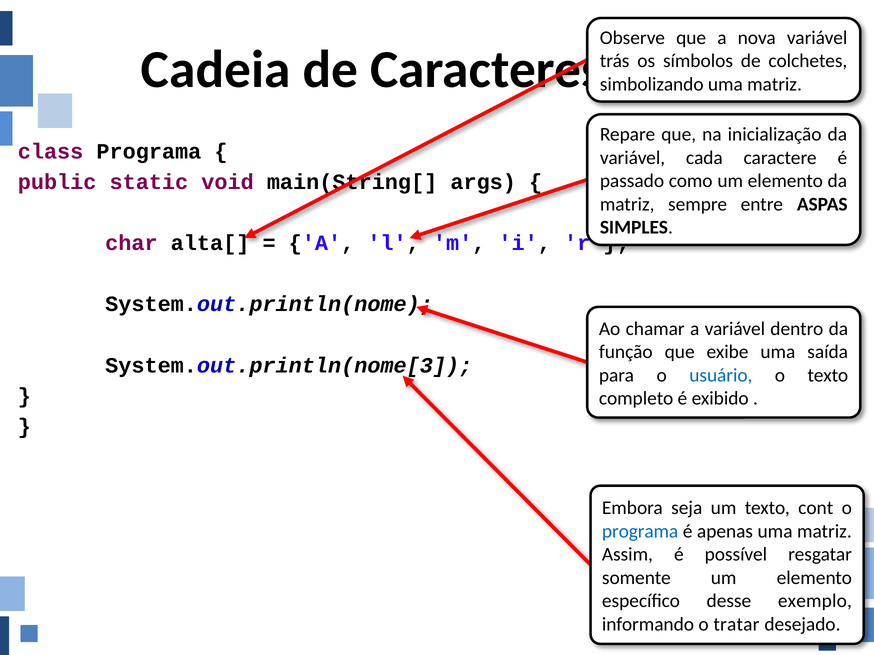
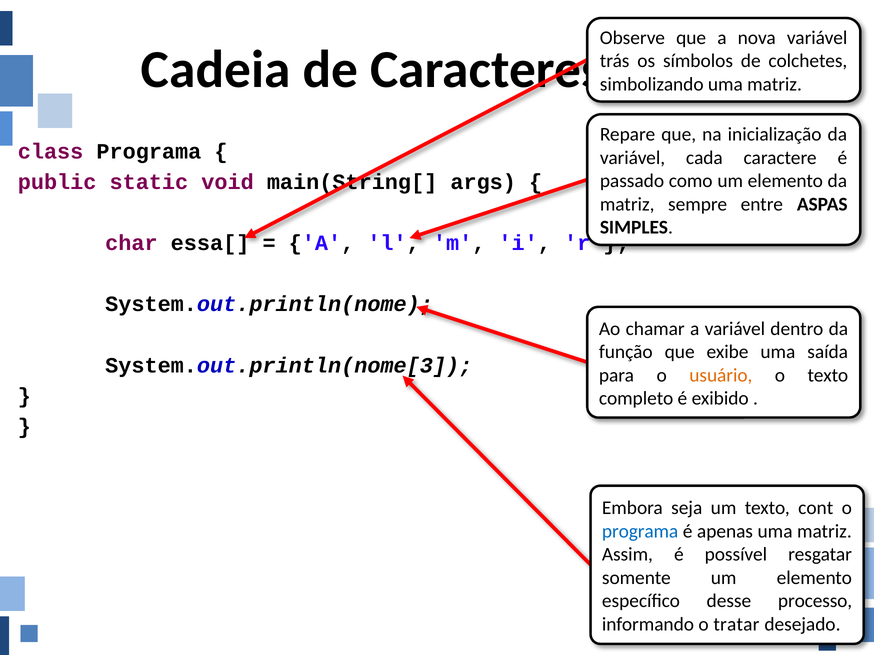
alta[: alta[ -> essa[ (210, 243)
usuário colour: blue -> orange (721, 375)
exemplo: exemplo -> processo (815, 602)
